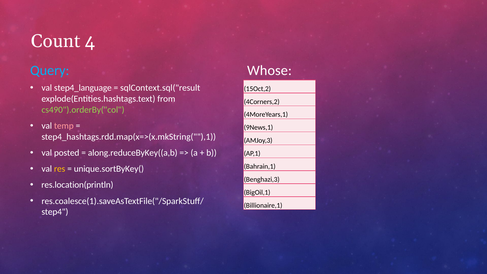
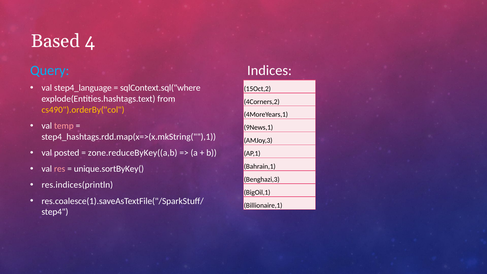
Count: Count -> Based (56, 41)
Whose: Whose -> Indices (270, 71)
sqlContext.sql("result: sqlContext.sql("result -> sqlContext.sql("where (160, 88)
cs490").orderBy("col colour: light green -> yellow (83, 110)
along.reduceByKey((a,b: along.reduceByKey((a,b -> zone.reduceByKey((a,b (133, 153)
res colour: yellow -> pink (60, 169)
res.location(println: res.location(println -> res.indices(println (77, 185)
